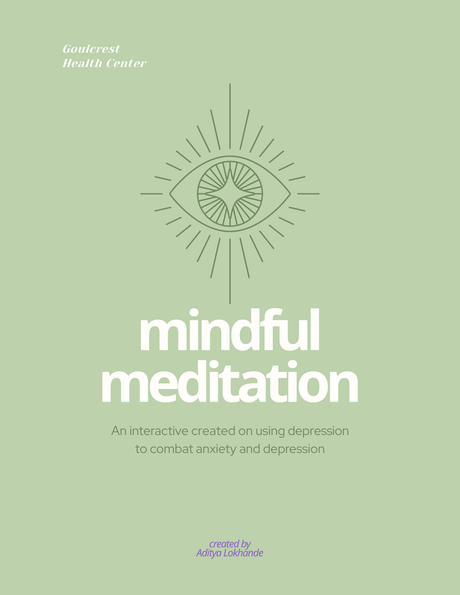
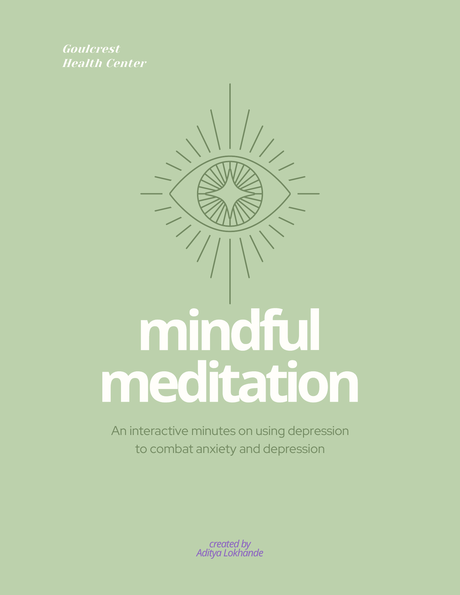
interactive created: created -> minutes (214, 431)
